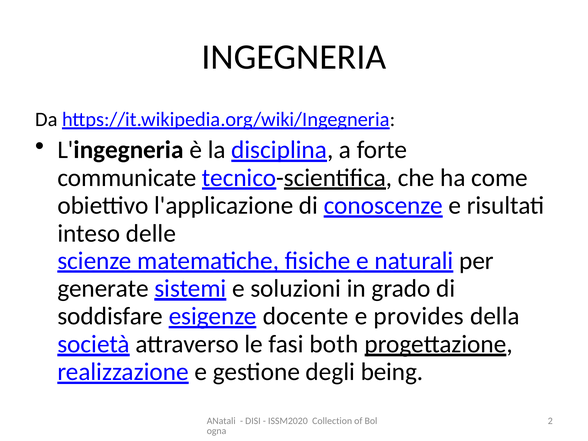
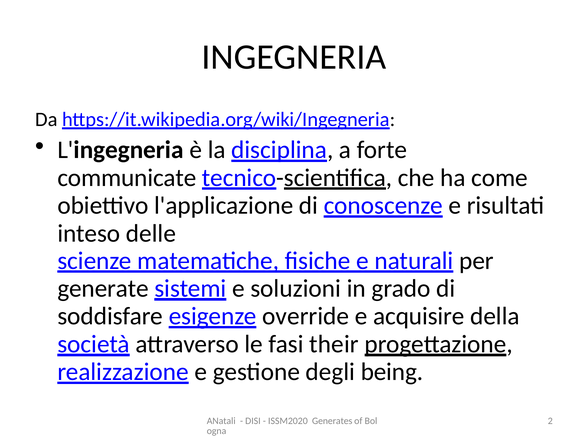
docente: docente -> override (306, 316)
provides: provides -> acquisire (419, 316)
both: both -> their (334, 344)
Collection: Collection -> Generates (332, 421)
